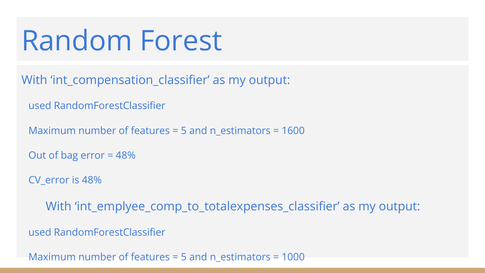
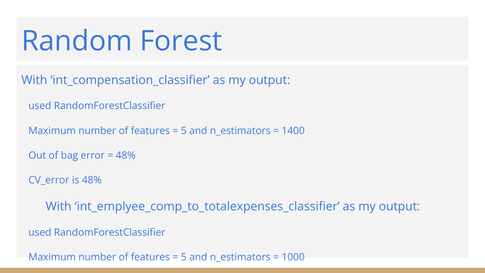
1600: 1600 -> 1400 (293, 131)
